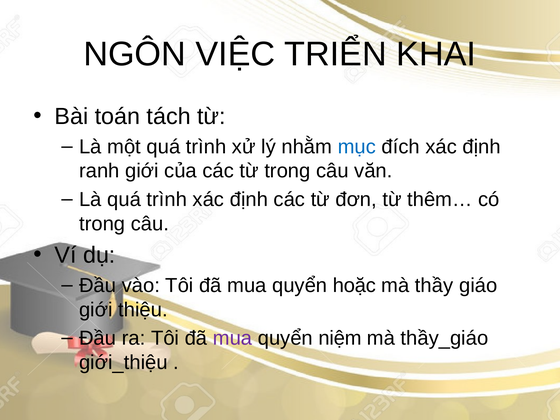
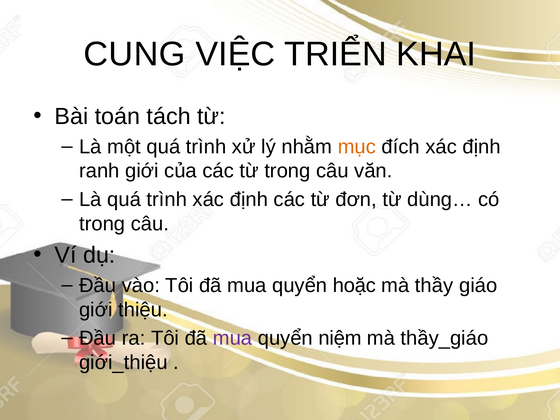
NGÔN: NGÔN -> CUNG (134, 54)
mục colour: blue -> orange (357, 147)
thêm…: thêm… -> dùng… (440, 200)
